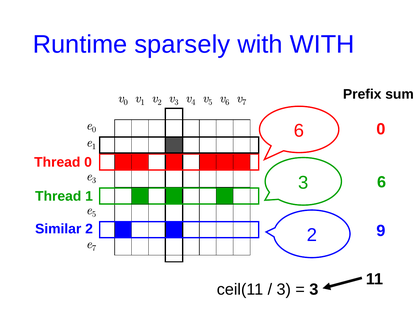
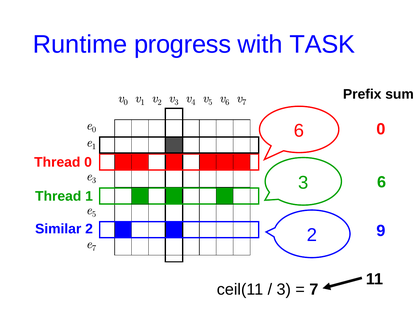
sparsely: sparsely -> progress (183, 45)
with WITH: WITH -> TASK (322, 45)
3: 3 -> 7 (314, 289)
